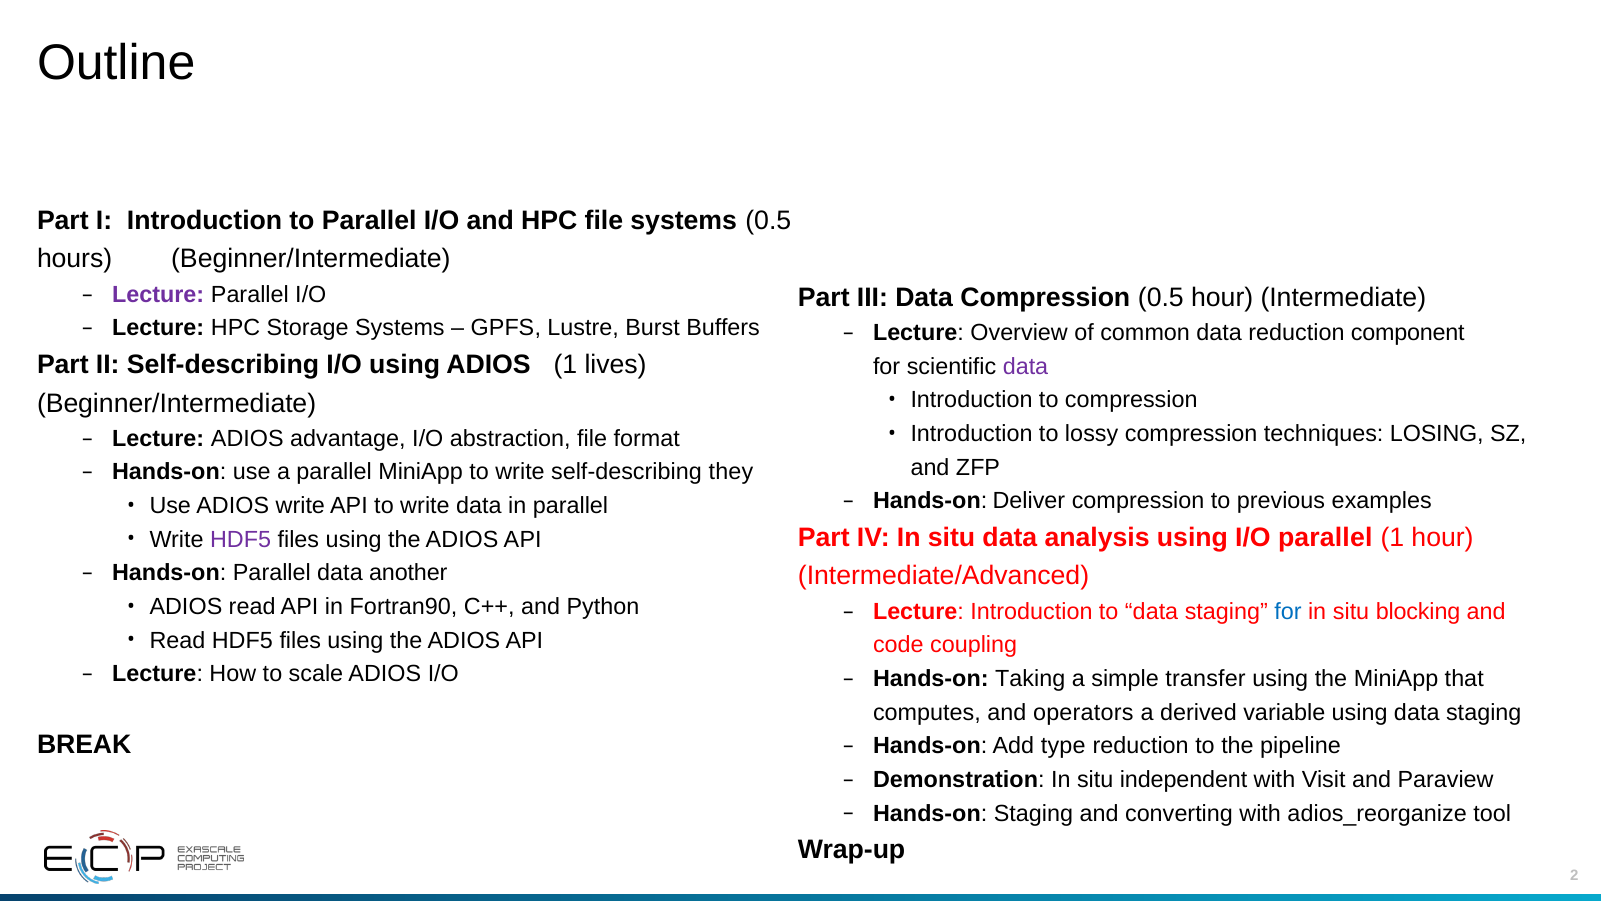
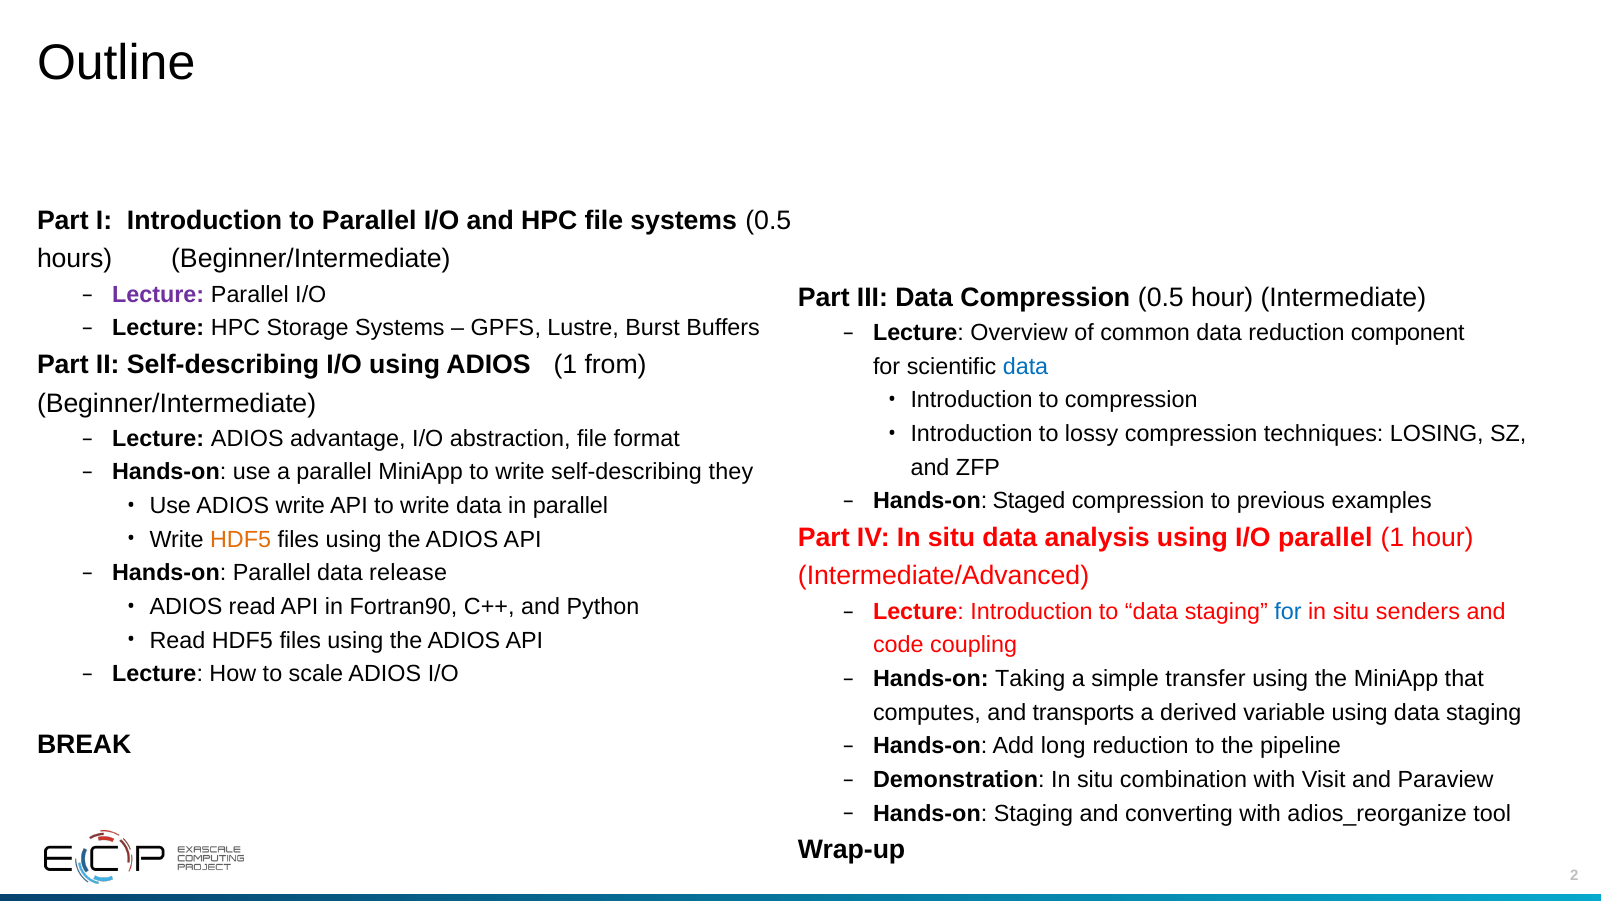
lives: lives -> from (616, 365)
data colour: purple -> blue (1026, 366)
Deliver: Deliver -> Staged (1029, 501)
HDF5 colour: purple -> orange (241, 539)
another: another -> release (408, 573)
blocking: blocking -> senders (1418, 611)
operators: operators -> transports (1084, 712)
type: type -> long (1063, 746)
independent: independent -> combination (1183, 779)
